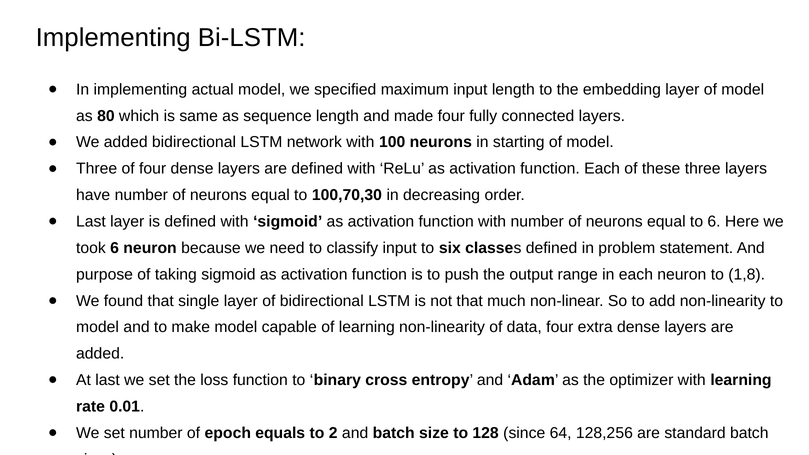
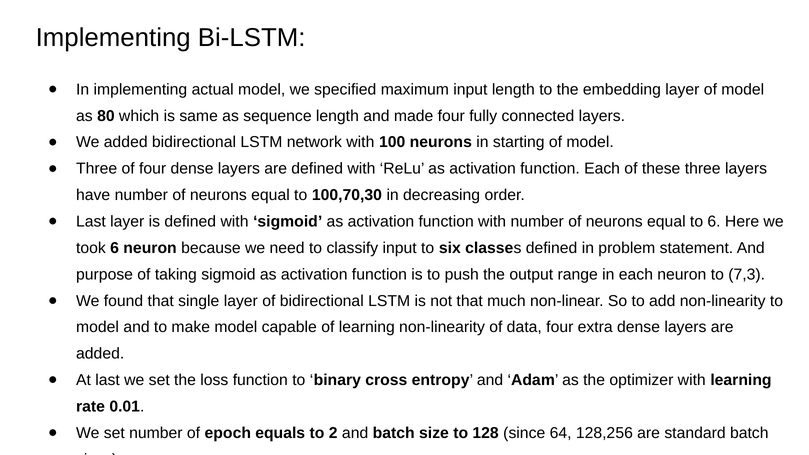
1,8: 1,8 -> 7,3 (747, 274)
